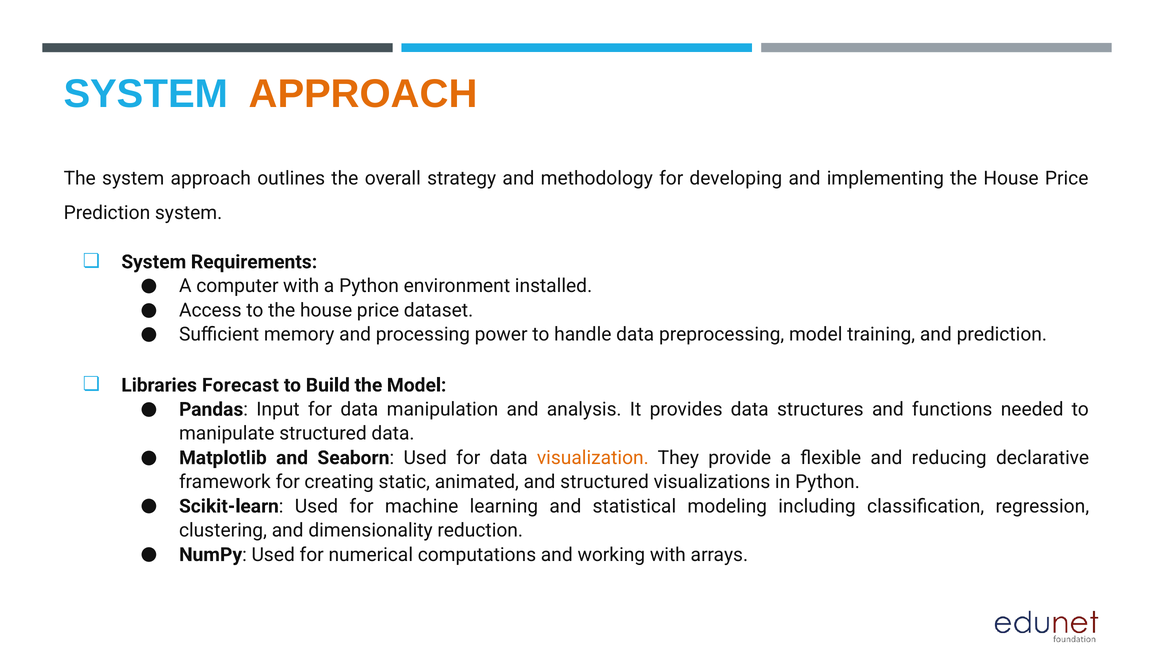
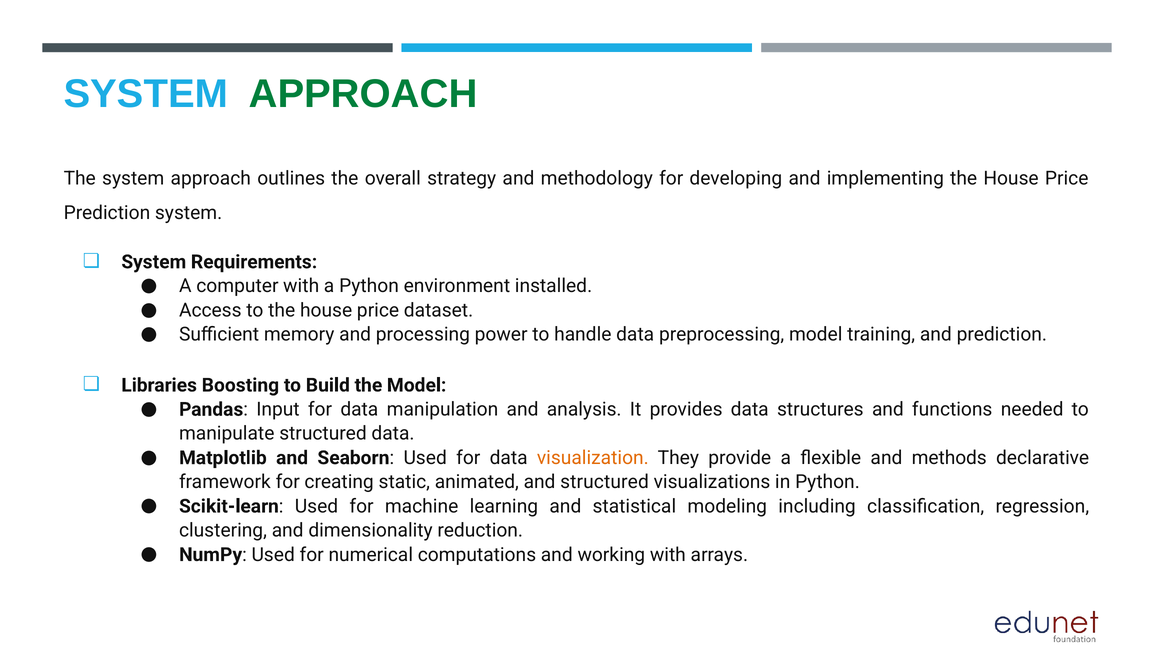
APPROACH colour: orange -> green (363, 94)
Forecast: Forecast -> Boosting (240, 385)
reducing: reducing -> methods (949, 458)
